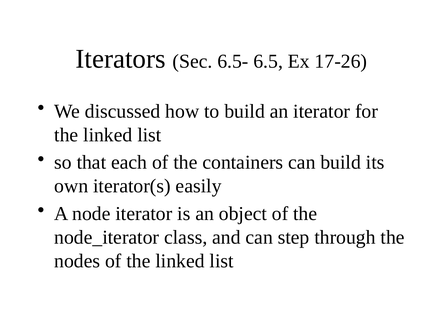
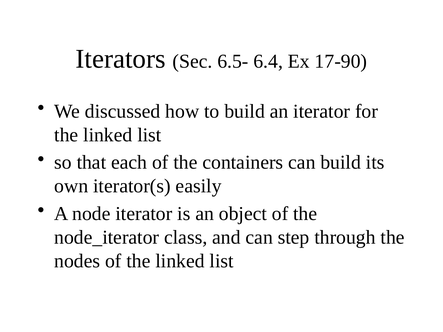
6.5: 6.5 -> 6.4 (268, 62)
17-26: 17-26 -> 17-90 (341, 62)
